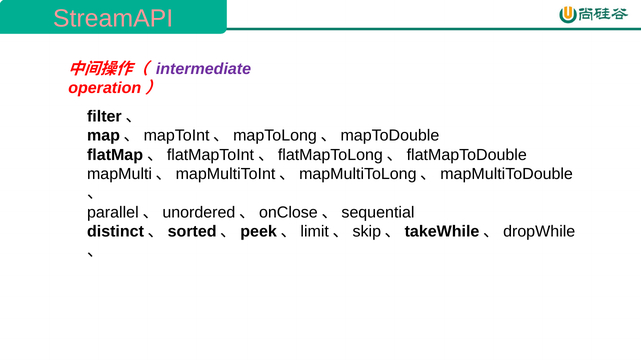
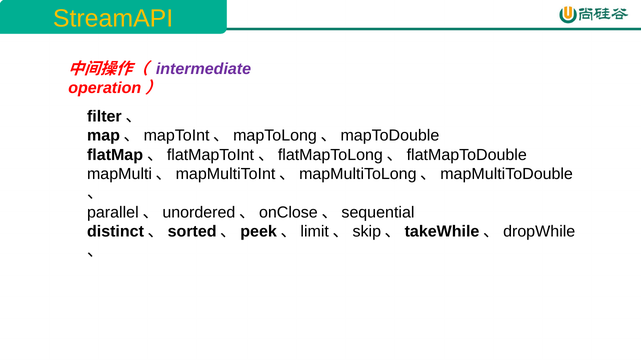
StreamAPI colour: pink -> yellow (113, 18)
